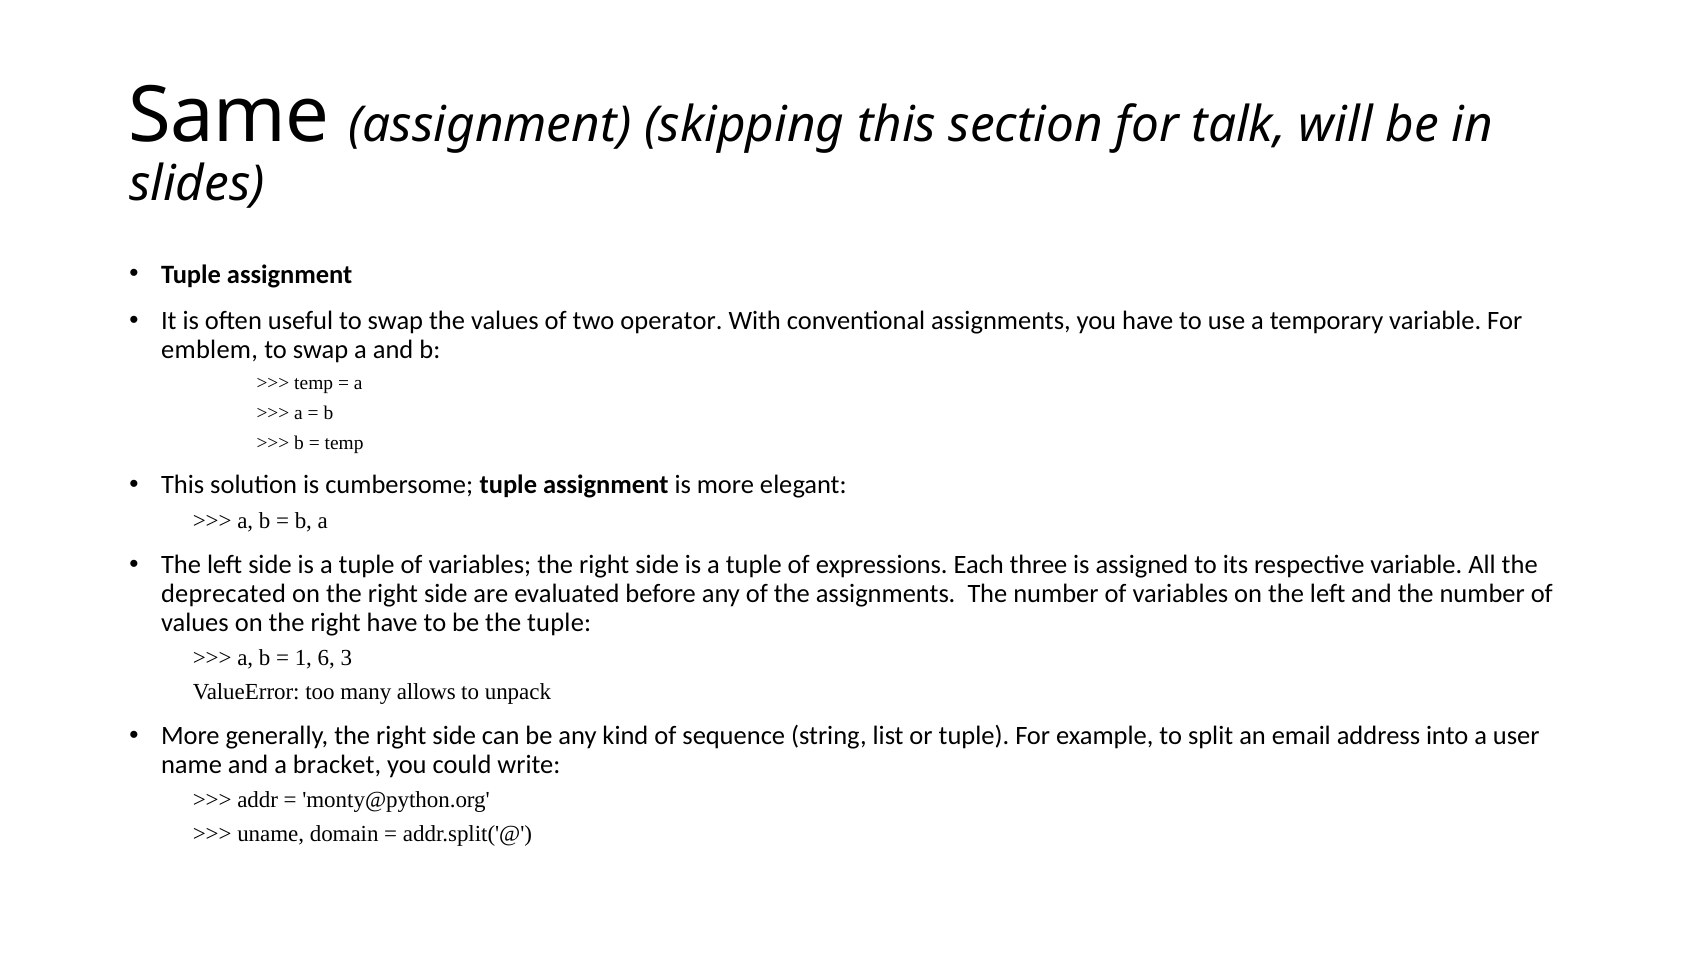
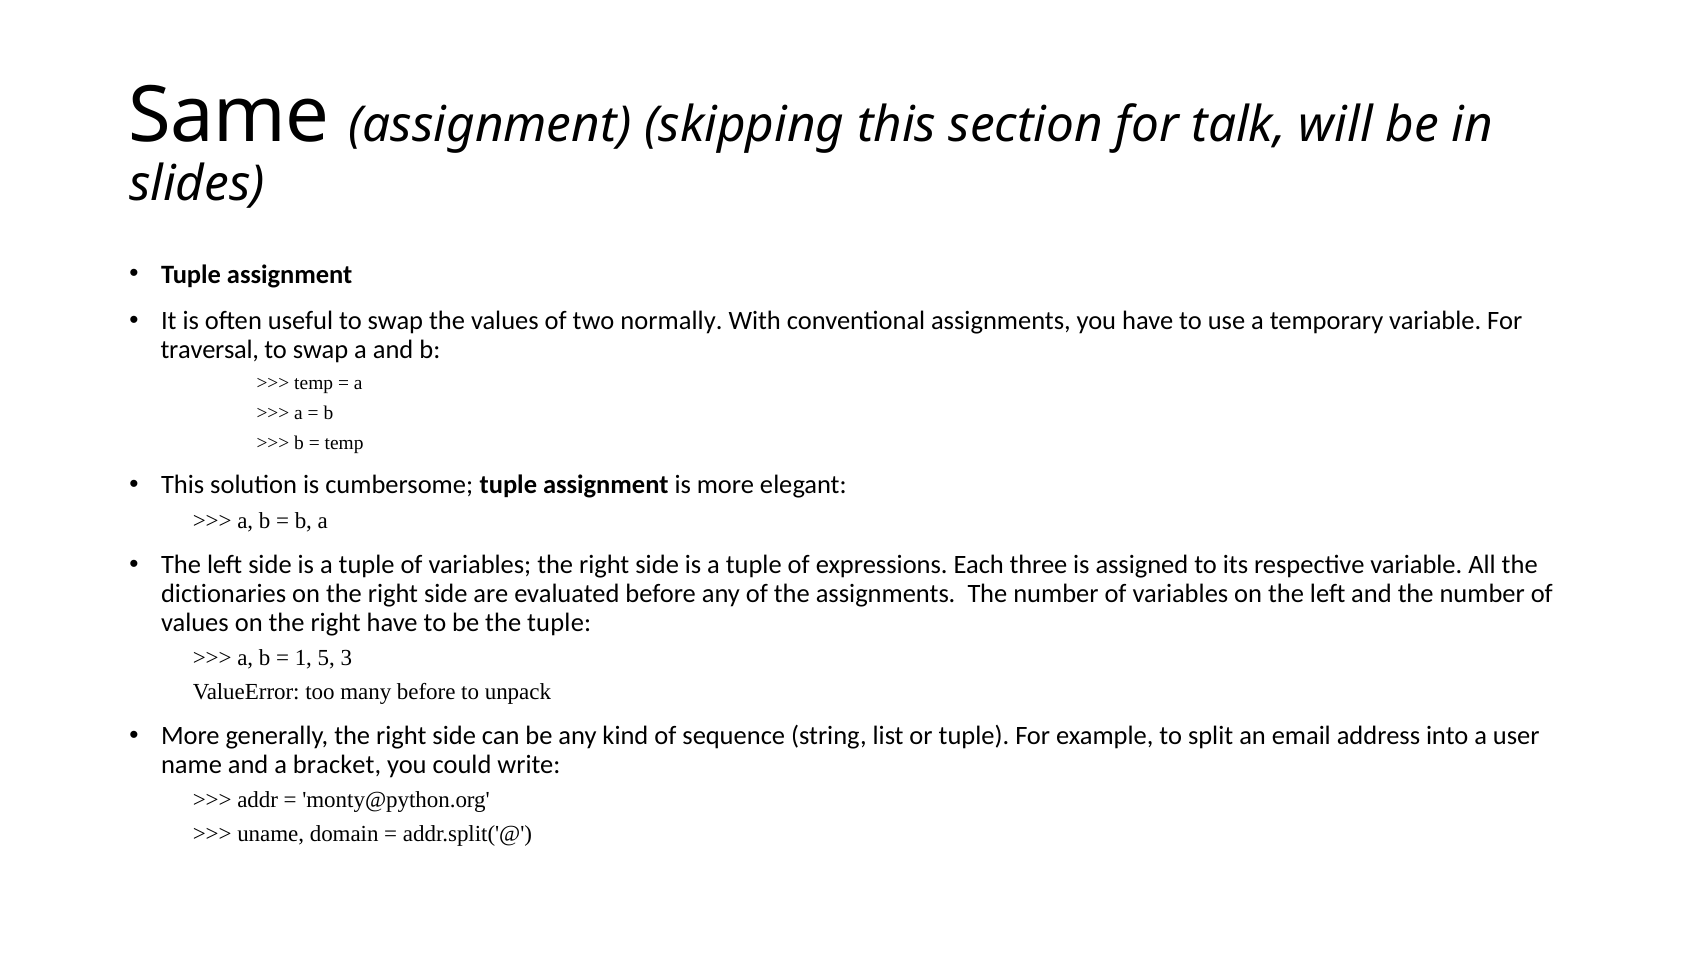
operator: operator -> normally (671, 321)
emblem: emblem -> traversal (210, 349)
deprecated: deprecated -> dictionaries (224, 594)
6: 6 -> 5 (326, 658)
many allows: allows -> before (426, 692)
